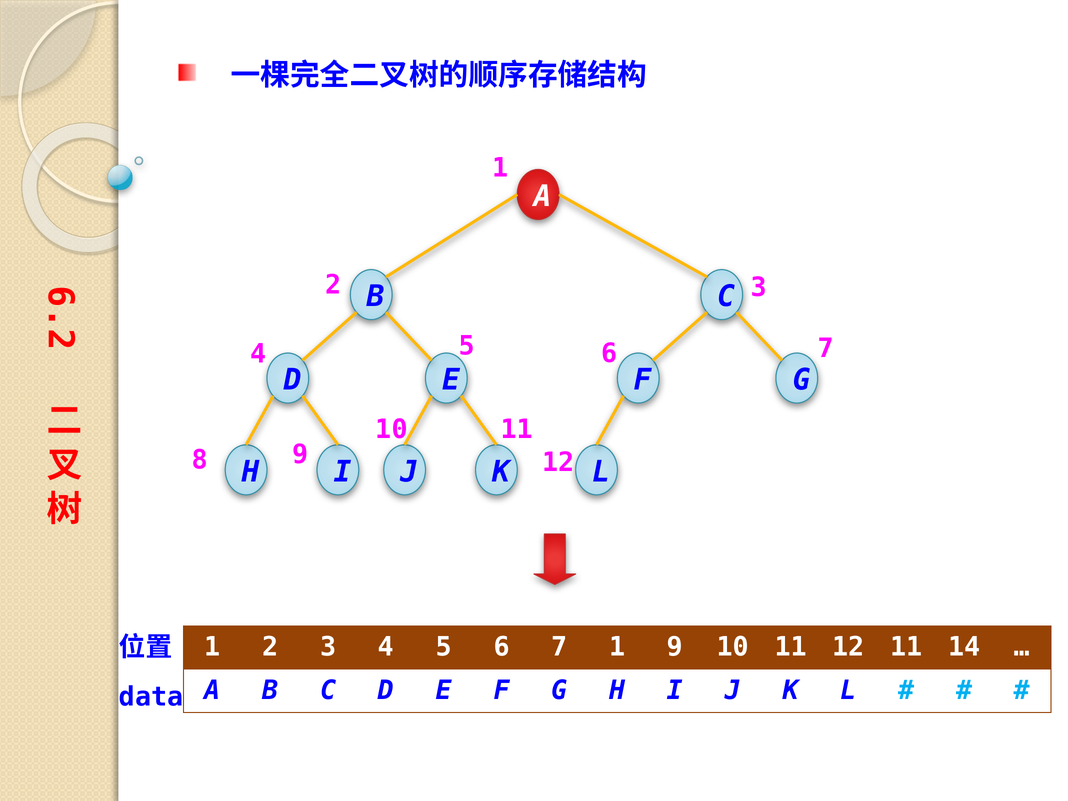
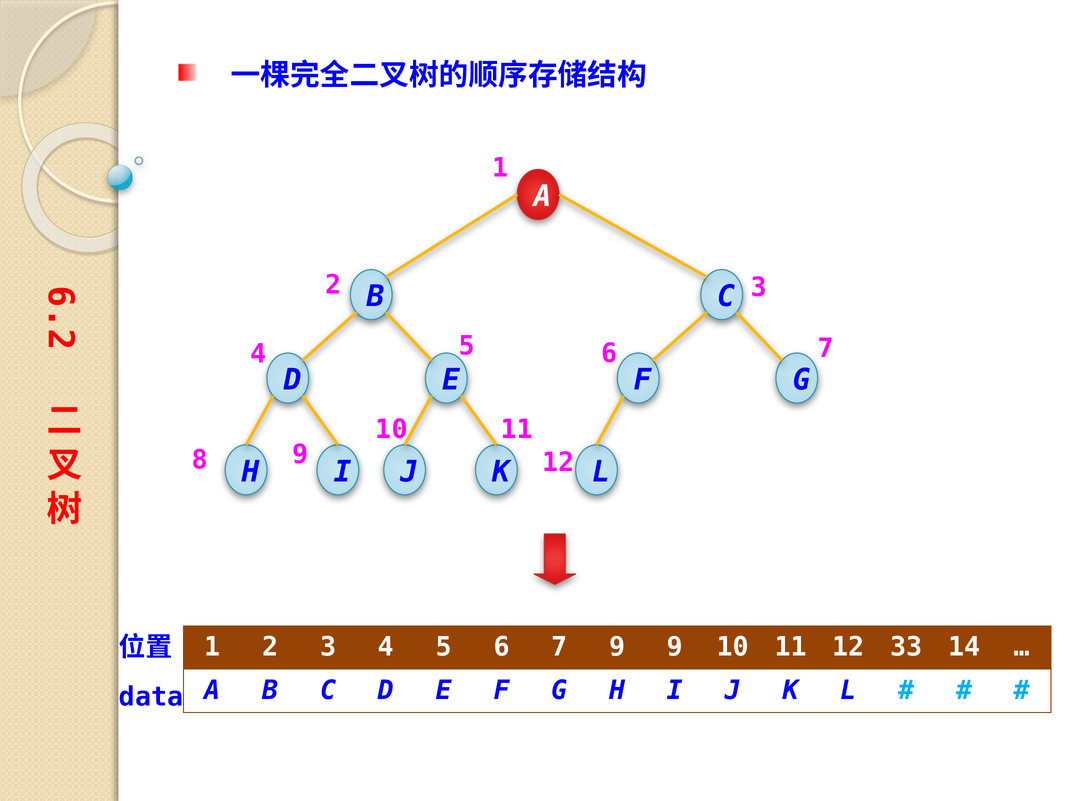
7 1: 1 -> 9 (617, 647)
12 11: 11 -> 33 (906, 647)
